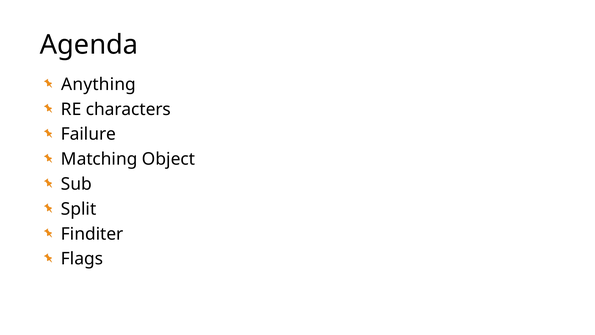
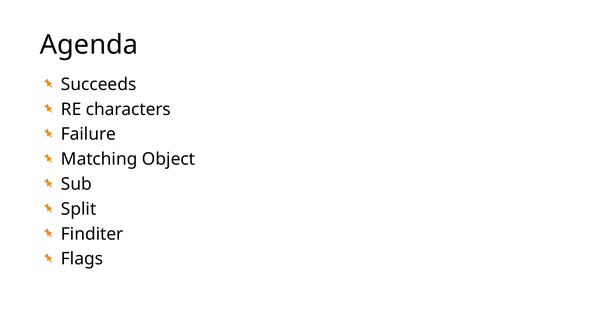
Anything: Anything -> Succeeds (99, 84)
